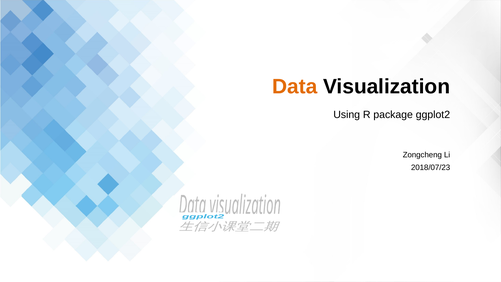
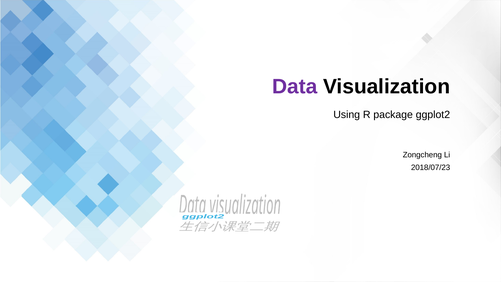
Data colour: orange -> purple (295, 86)
